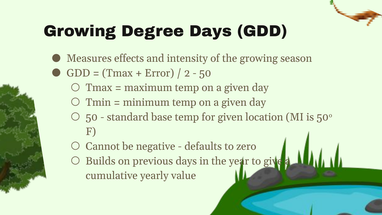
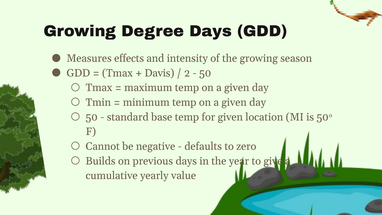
Error: Error -> Davis (159, 73)
